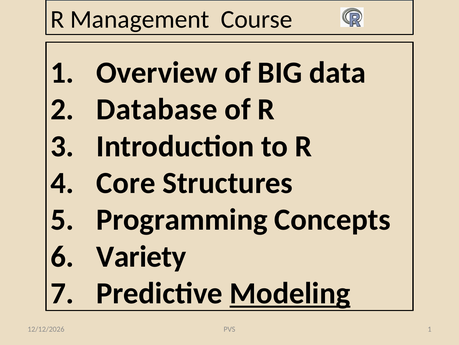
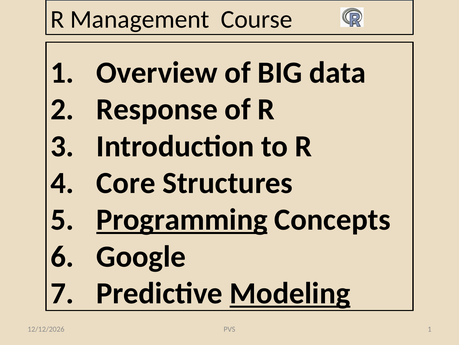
Database: Database -> Response (157, 109)
Programming underline: none -> present (182, 219)
Variety: Variety -> Google (141, 256)
